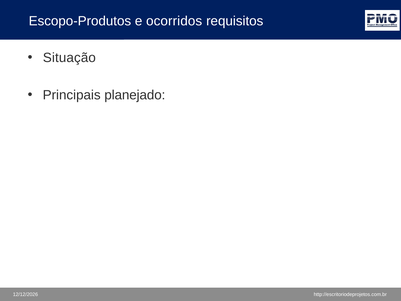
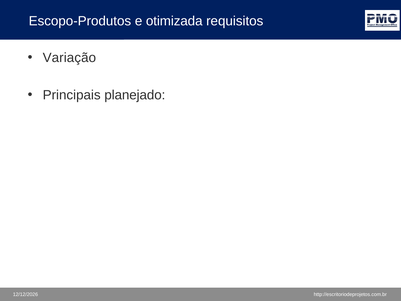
ocorridos: ocorridos -> otimizada (174, 21)
Situação: Situação -> Variação (69, 58)
